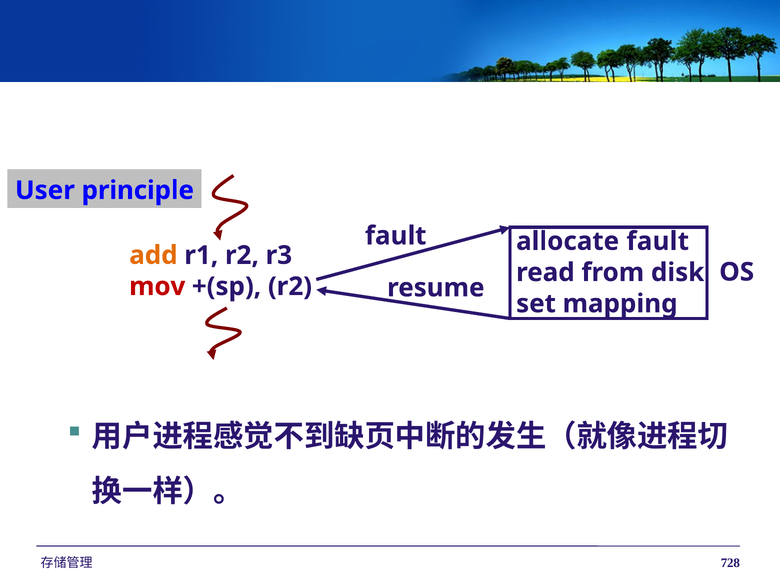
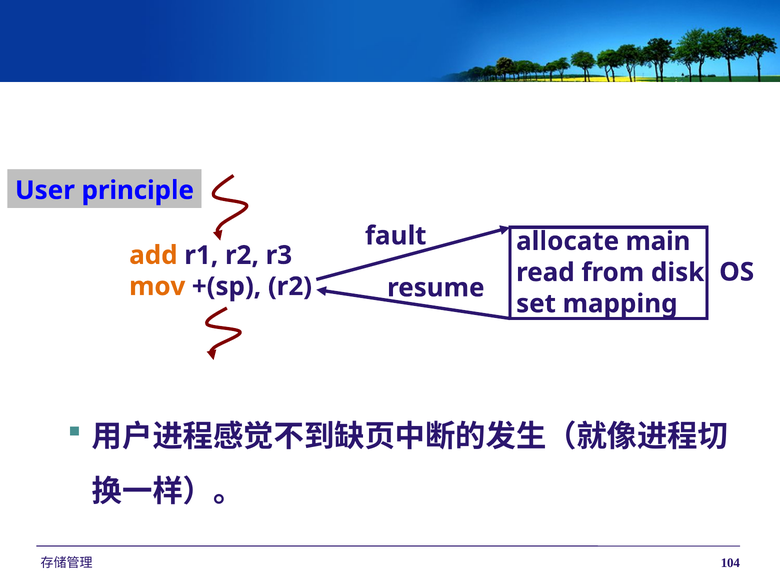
allocate fault: fault -> main (658, 241)
mov colour: red -> orange (157, 286)
728: 728 -> 104 (730, 563)
